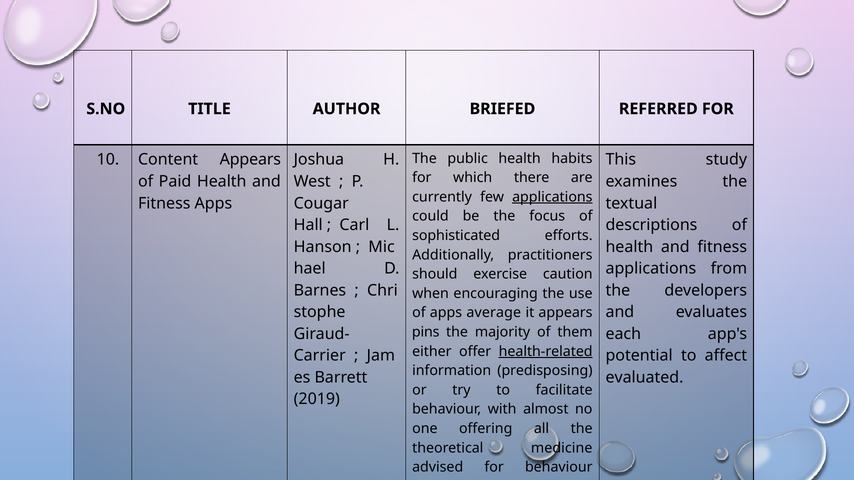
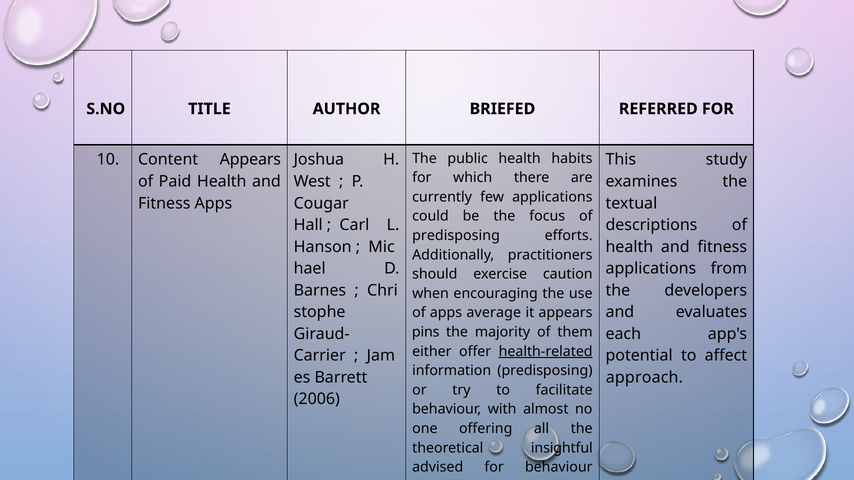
applications underline: present -> none (552, 197)
sophisticated: sophisticated -> predisposing (456, 236)
evaluated: evaluated -> approach (644, 378)
2019: 2019 -> 2006 (317, 399)
medicine: medicine -> insightful (562, 448)
